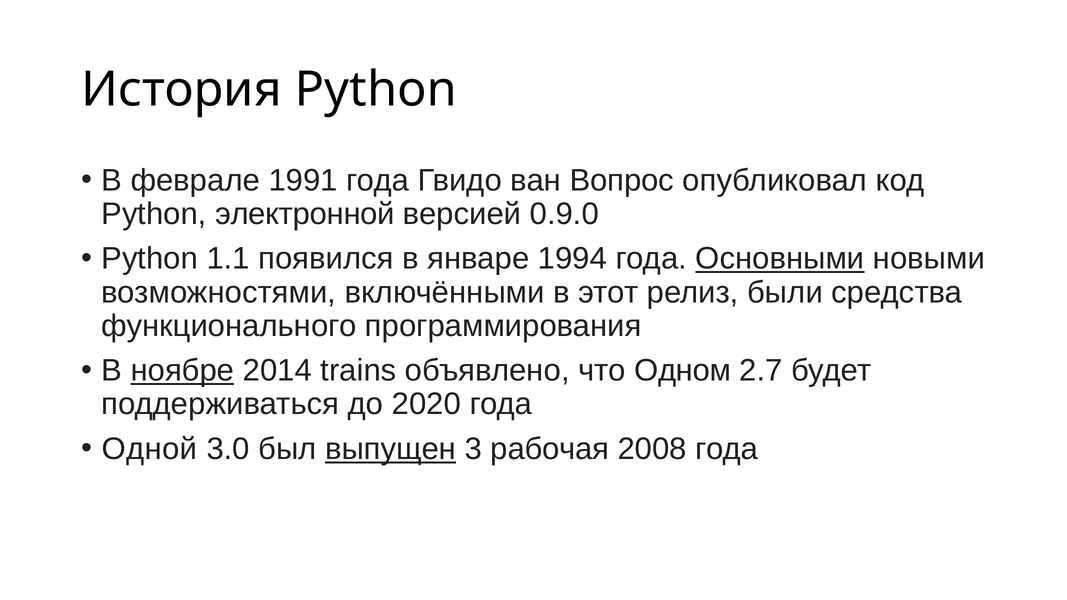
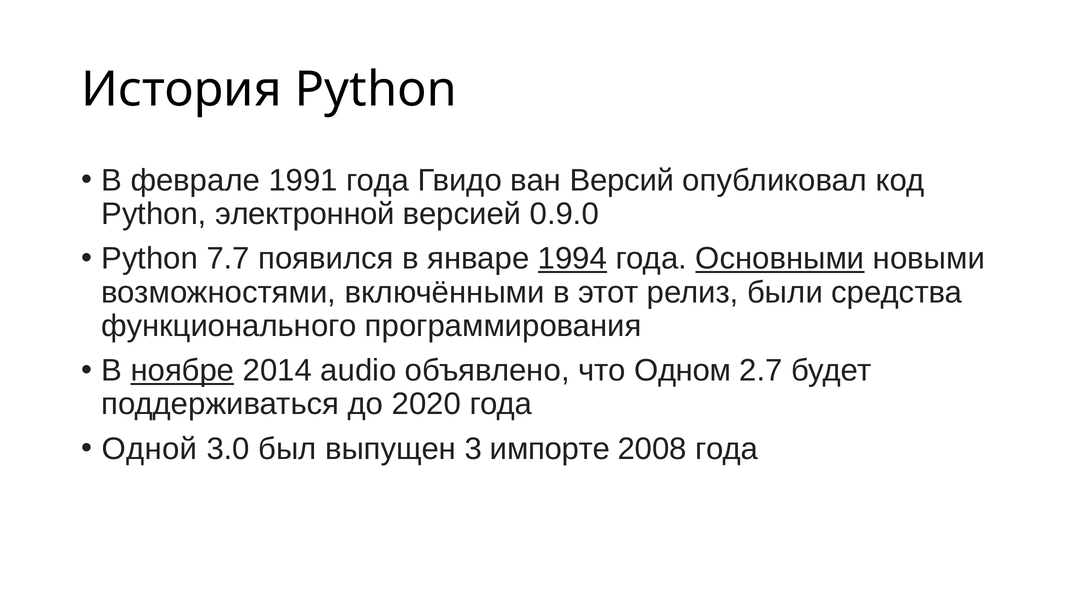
Вопрос: Вопрос -> Версий (622, 180)
1.1: 1.1 -> 7.7 (228, 259)
1994 underline: none -> present (572, 259)
trains: trains -> audio (358, 371)
выпущен underline: present -> none (391, 449)
рабочая: рабочая -> импорте (550, 449)
